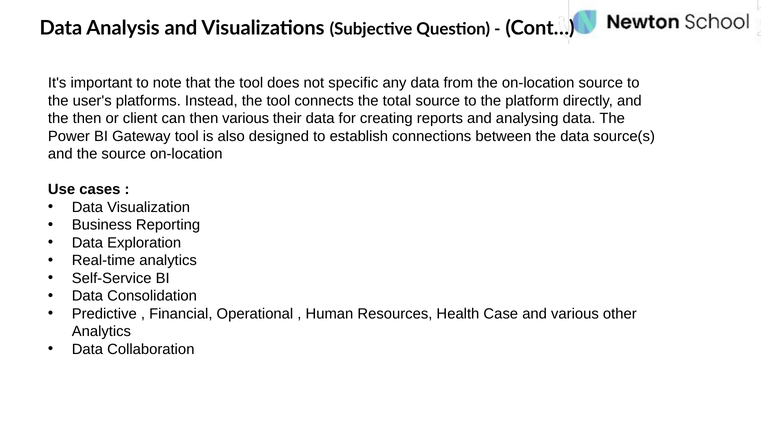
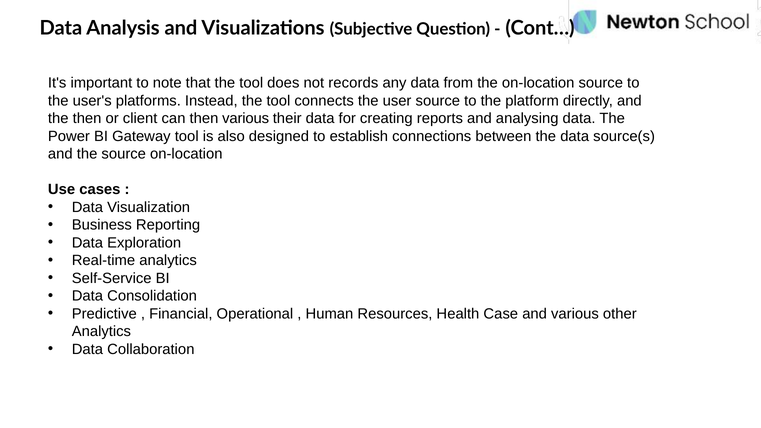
specific: specific -> records (353, 83)
total: total -> user (397, 101)
